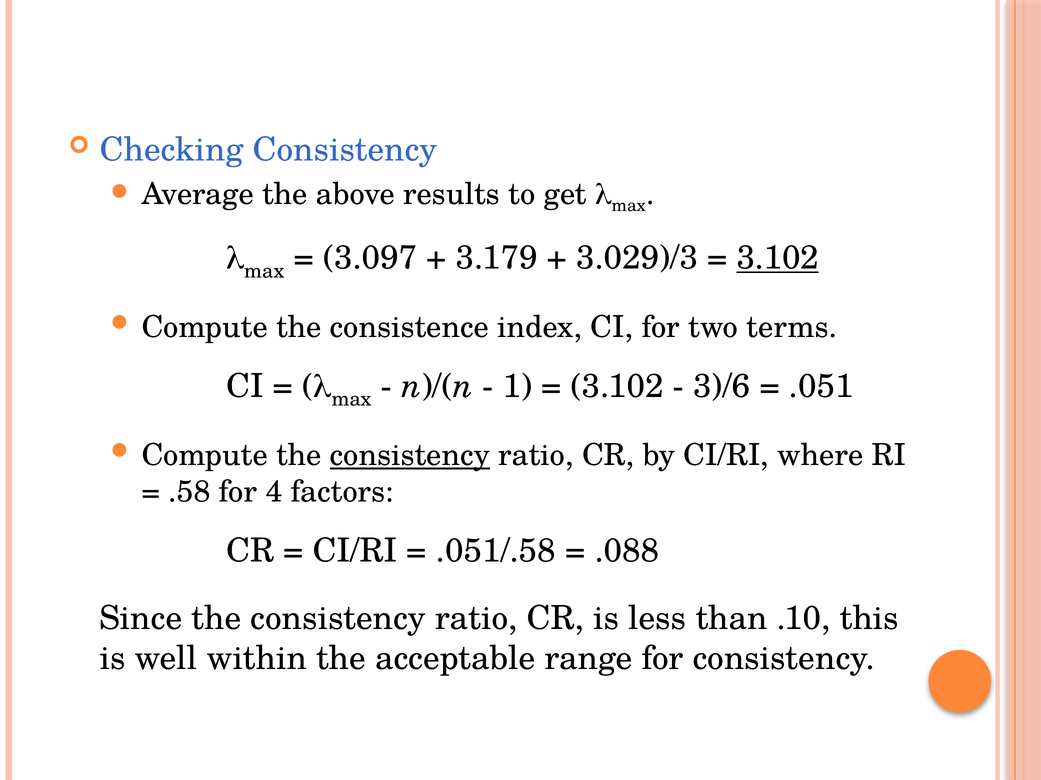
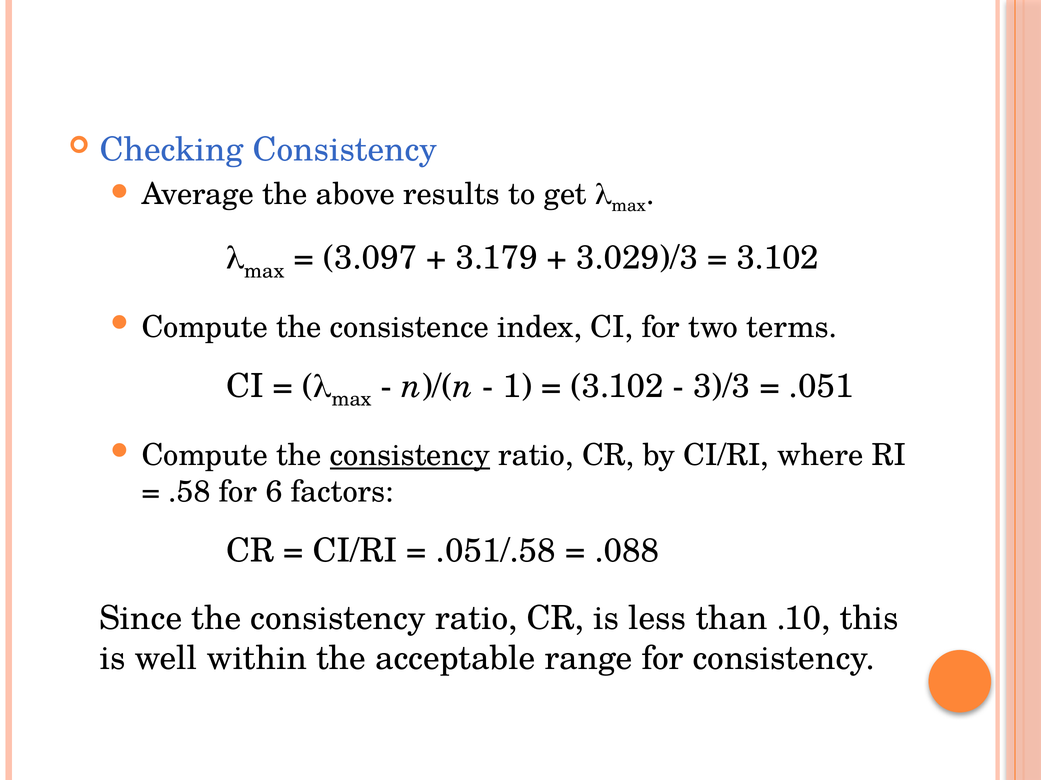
3.102 underline: present -> none (778, 258)
3)/6: 3)/6 -> 3)/3 (722, 387)
4: 4 -> 6 (274, 492)
